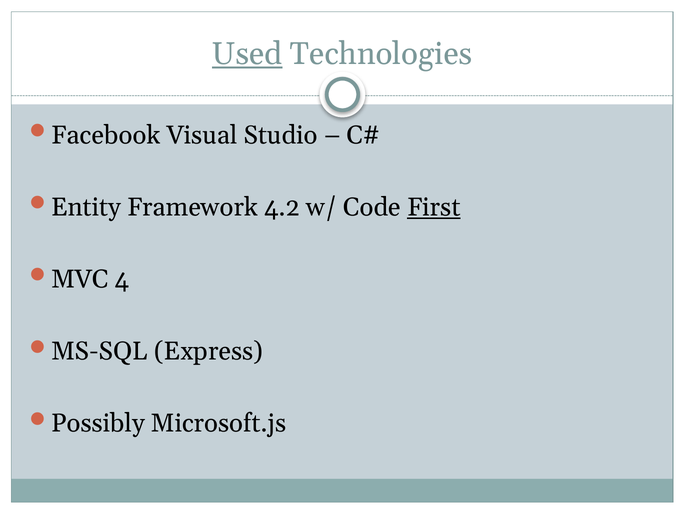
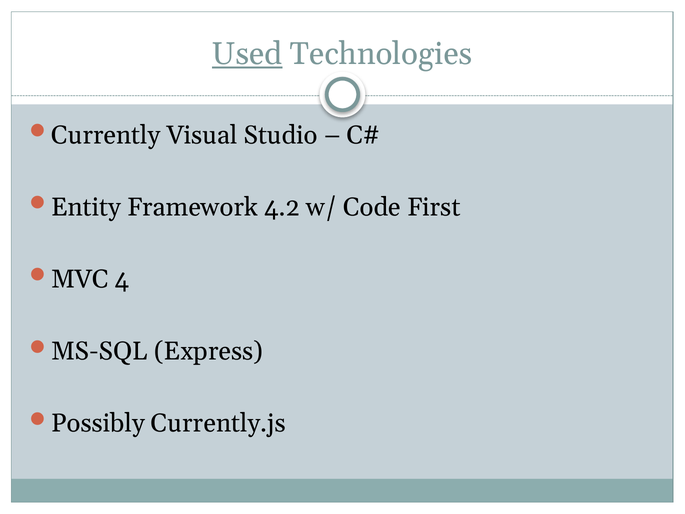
Facebook: Facebook -> Currently (106, 135)
First underline: present -> none (434, 207)
Microsoft.js: Microsoft.js -> Currently.js (218, 423)
